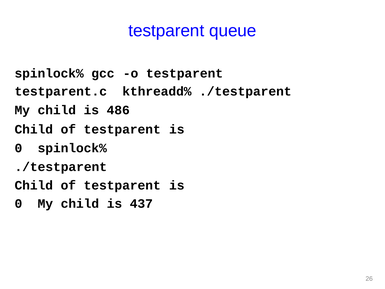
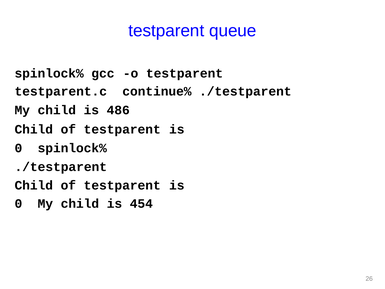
kthreadd%: kthreadd% -> continue% (157, 91)
437: 437 -> 454 (141, 203)
